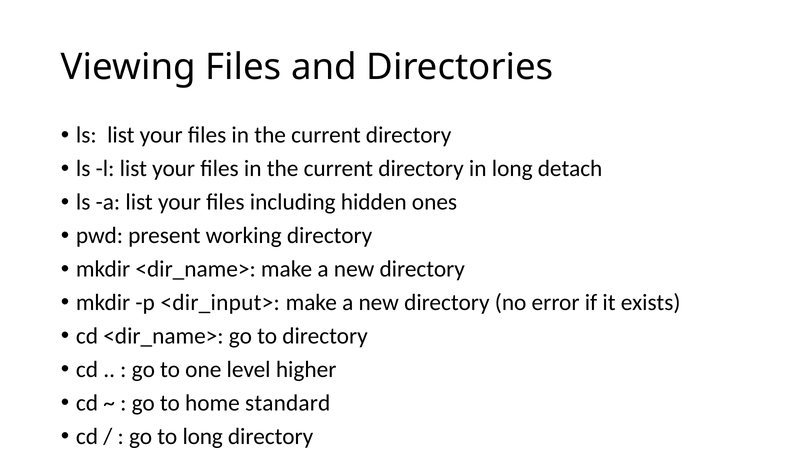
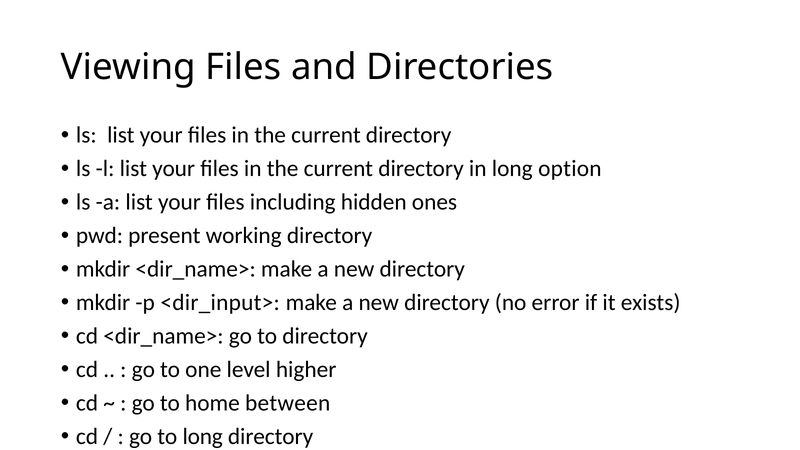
detach: detach -> option (570, 169)
standard: standard -> between (288, 403)
